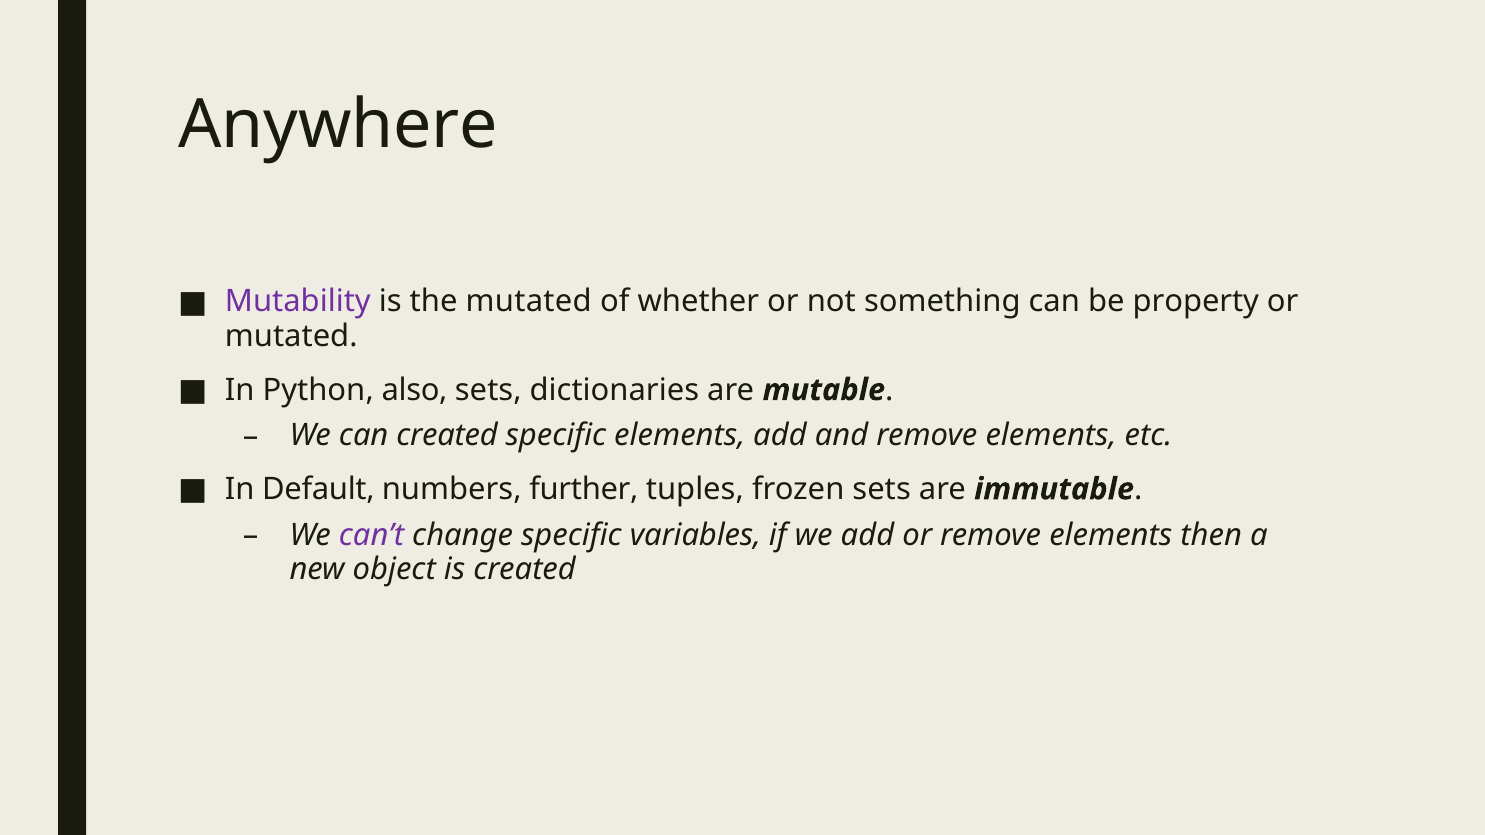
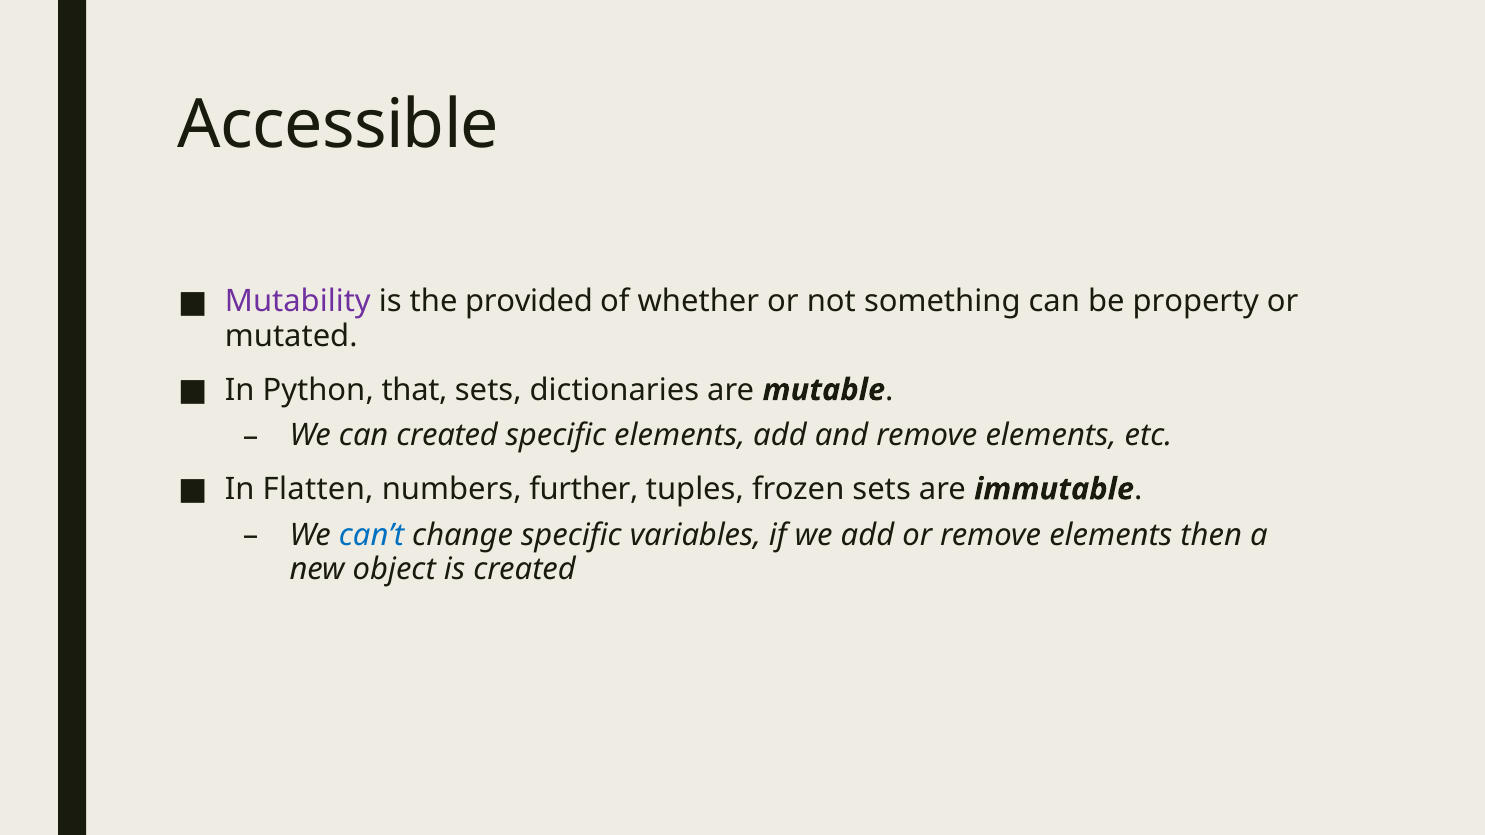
Anywhere: Anywhere -> Accessible (339, 125)
the mutated: mutated -> provided (529, 302)
also: also -> that (415, 390)
Default: Default -> Flatten (318, 489)
can’t colour: purple -> blue (372, 535)
